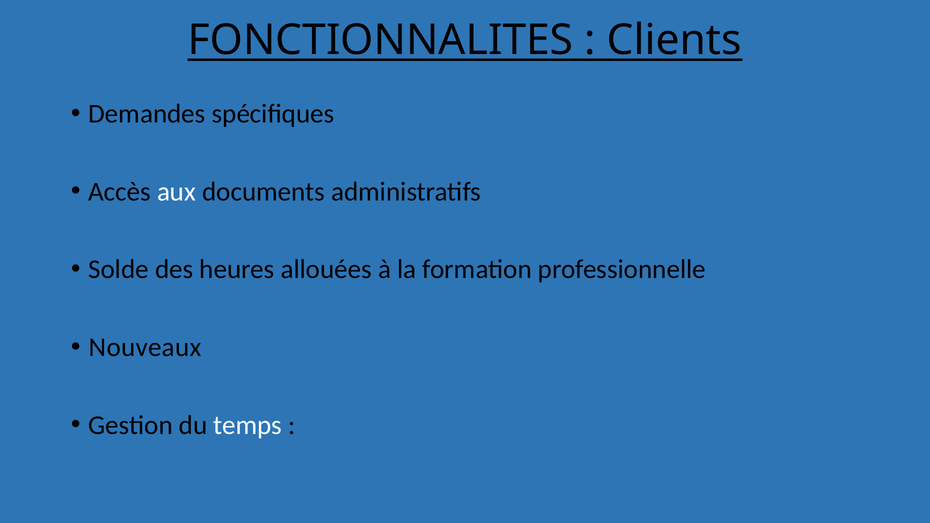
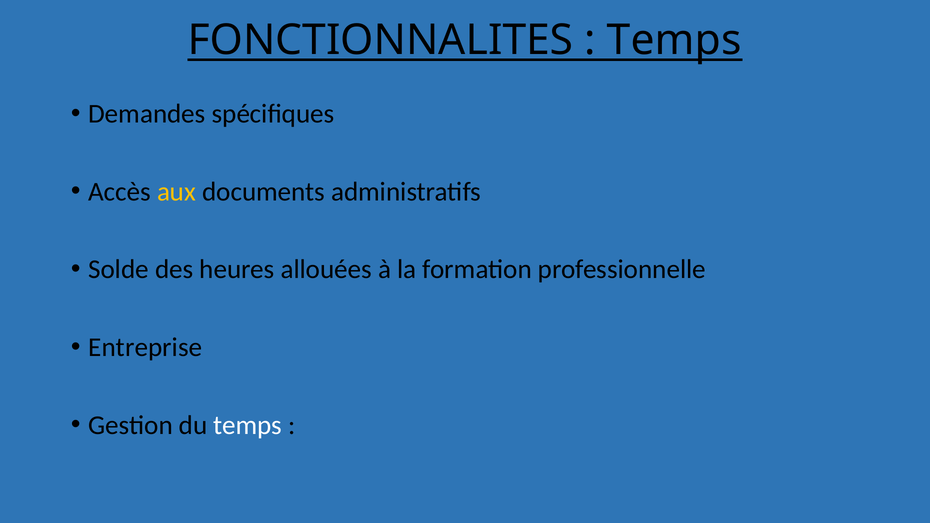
Clients: Clients -> Temps (674, 40)
aux colour: white -> yellow (176, 192)
Nouveaux: Nouveaux -> Entreprise (145, 347)
